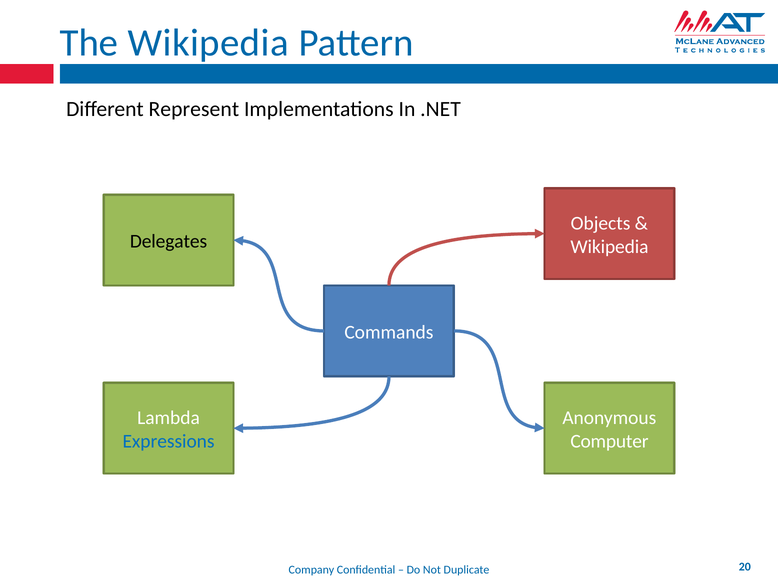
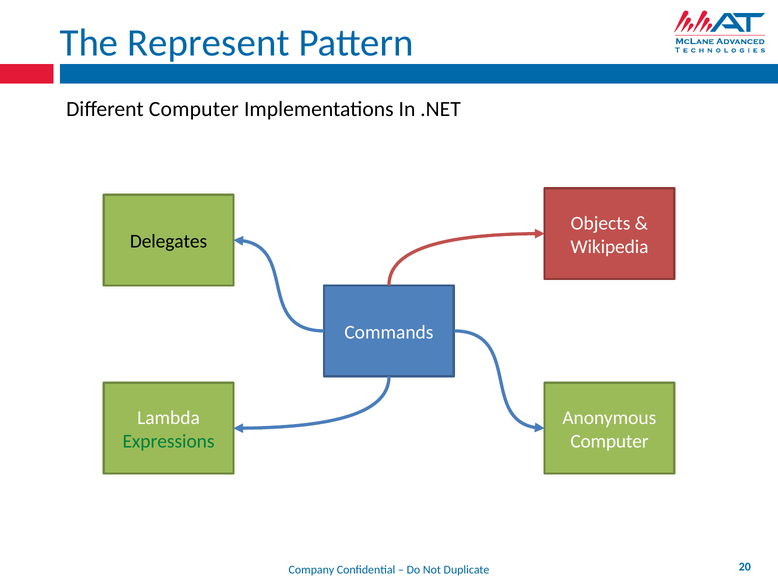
The Wikipedia: Wikipedia -> Represent (208, 43)
Different Represent: Represent -> Computer (194, 109)
Expressions colour: blue -> green (169, 441)
